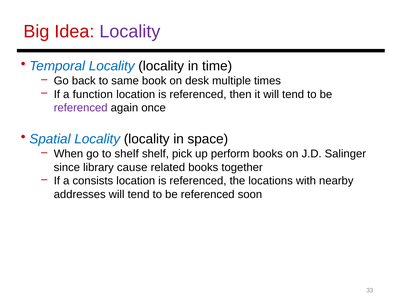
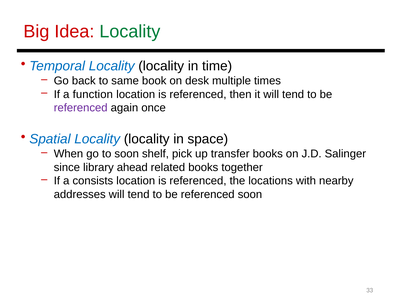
Locality colour: purple -> green (130, 32)
to shelf: shelf -> soon (127, 154)
perform: perform -> transfer (230, 154)
cause: cause -> ahead (132, 167)
